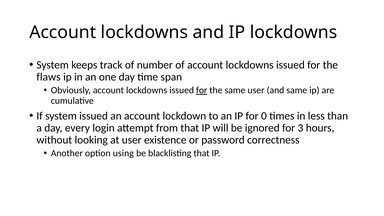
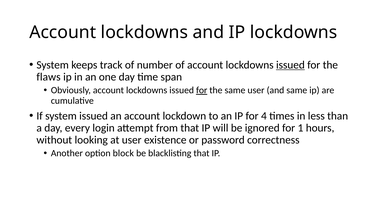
issued underline: none -> present (290, 65)
0: 0 -> 4 (264, 116)
3: 3 -> 1 (301, 128)
using: using -> block (123, 153)
